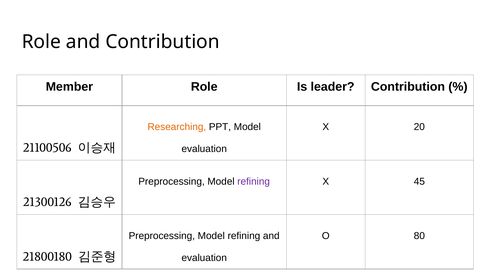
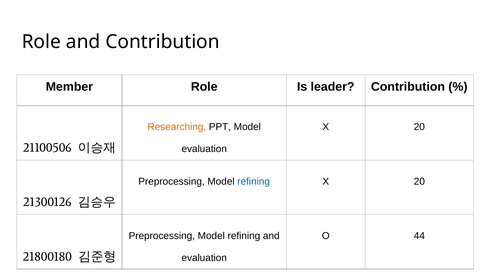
refining colour: purple -> blue (254, 181)
45: 45 -> 20 (419, 181)
80: 80 -> 44 (419, 236)
